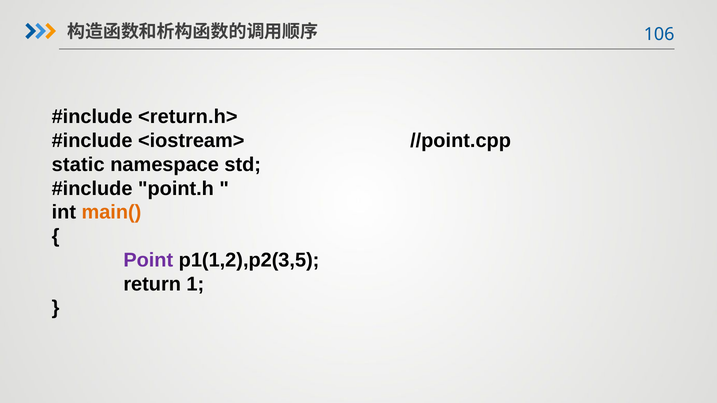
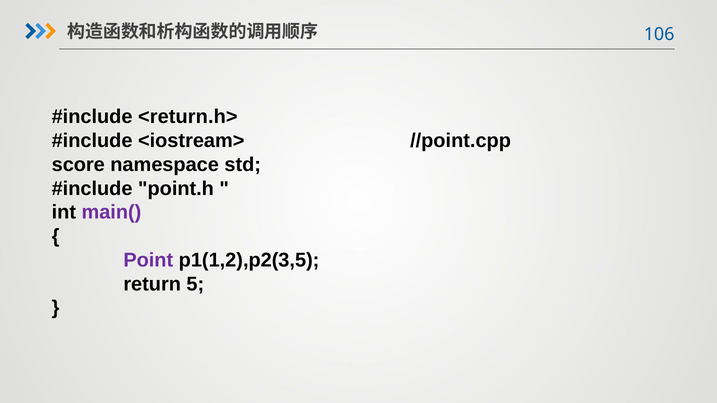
static: static -> score (78, 165)
main( colour: orange -> purple (111, 213)
1: 1 -> 5 (195, 284)
